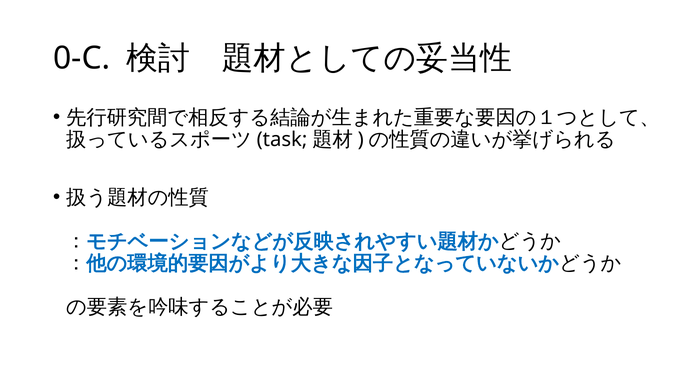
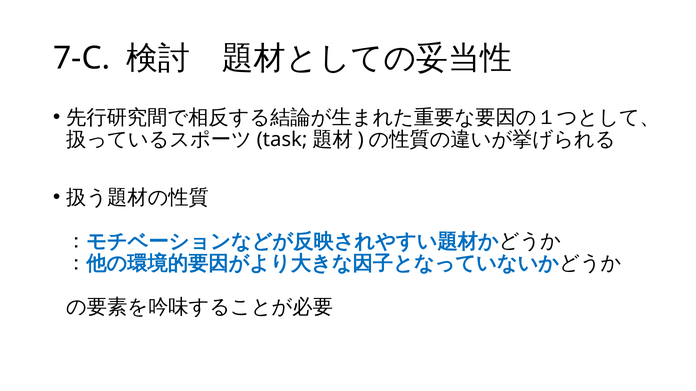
0-C: 0-C -> 7-C (82, 58)
